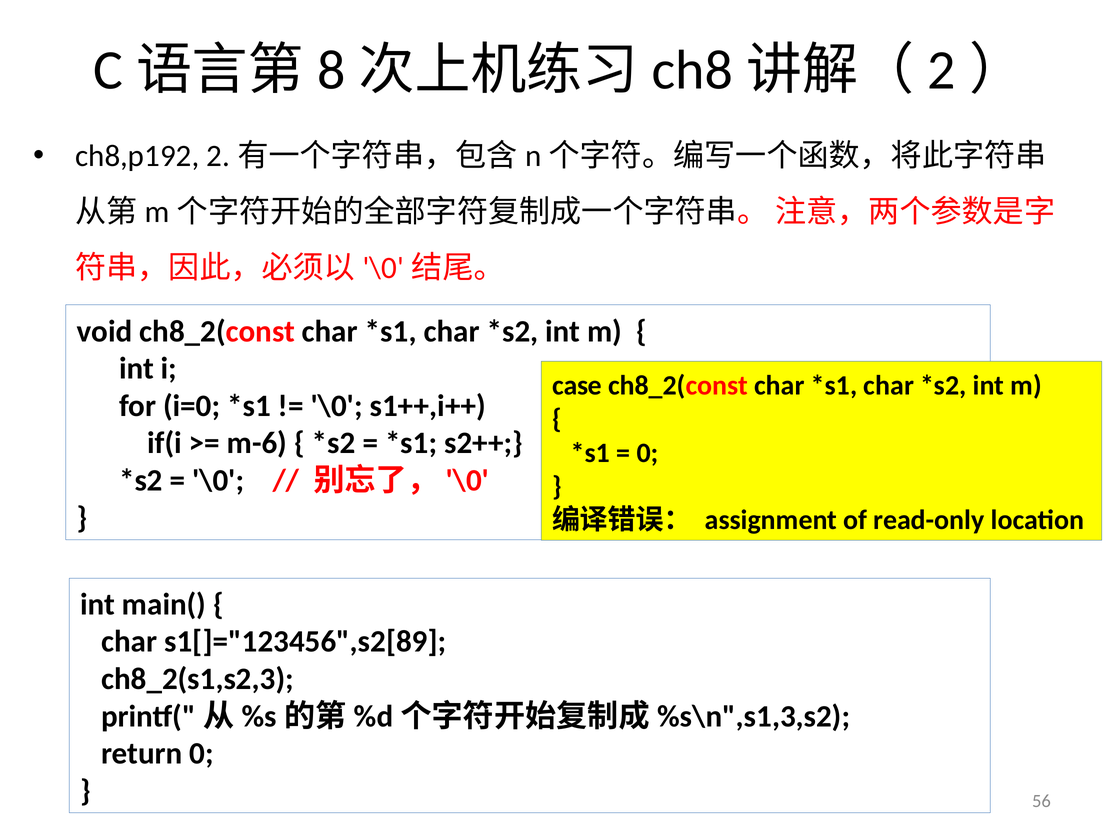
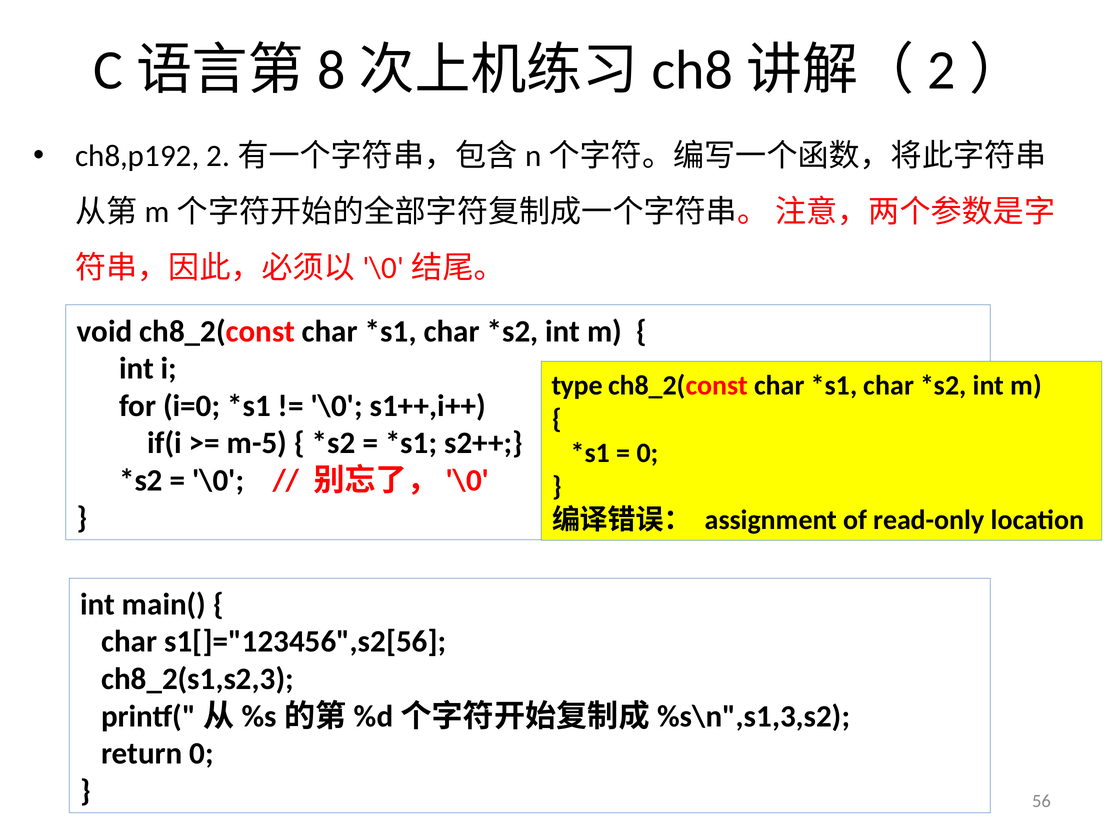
case: case -> type (577, 385)
m-6: m-6 -> m-5 (257, 443)
s1[]="123456",s2[89: s1[]="123456",s2[89 -> s1[]="123456",s2[56 (305, 641)
